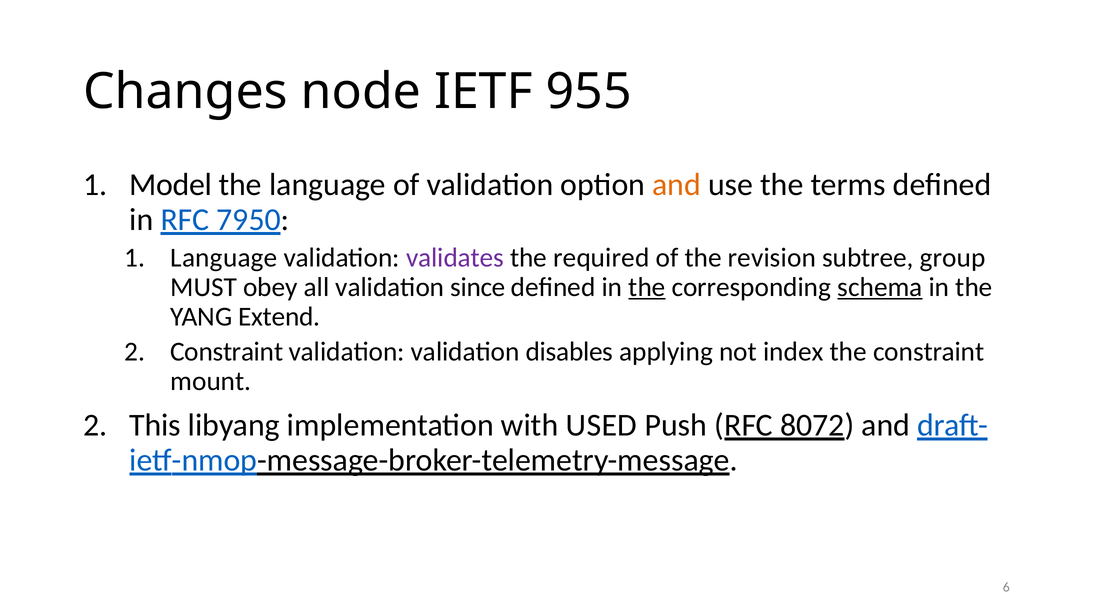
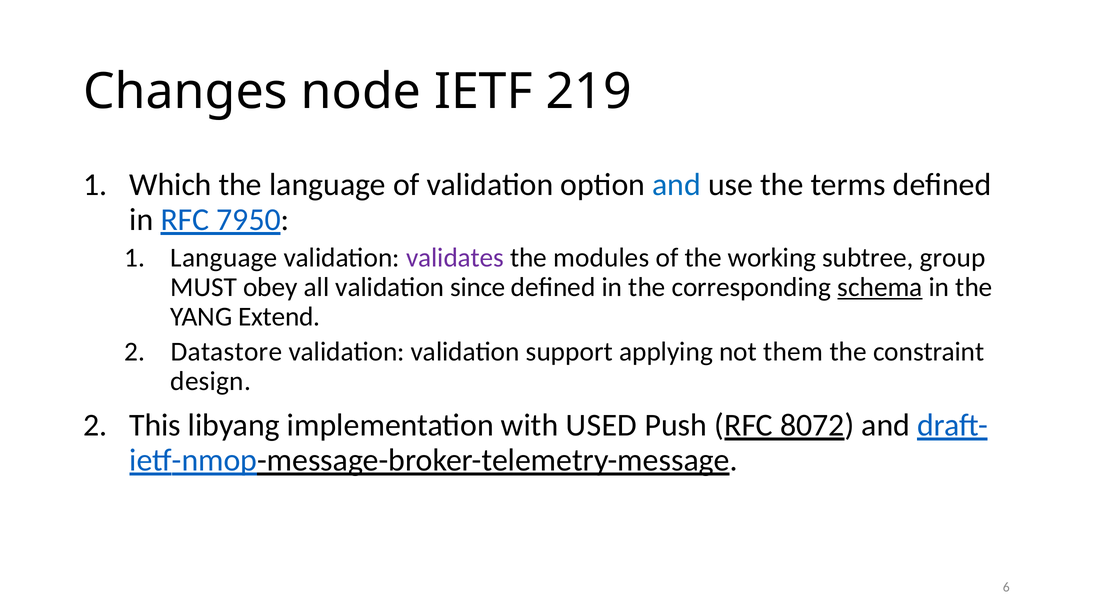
955: 955 -> 219 (589, 92)
Model: Model -> Which (171, 185)
and colour: orange -> blue (677, 185)
required: required -> modules (601, 257)
revision: revision -> working (772, 257)
the underline: present -> none (647, 287)
Constraint: Constraint -> Datastore (226, 352)
disables: disables -> support (569, 352)
index: index -> them (793, 352)
mount: mount -> design (211, 381)
